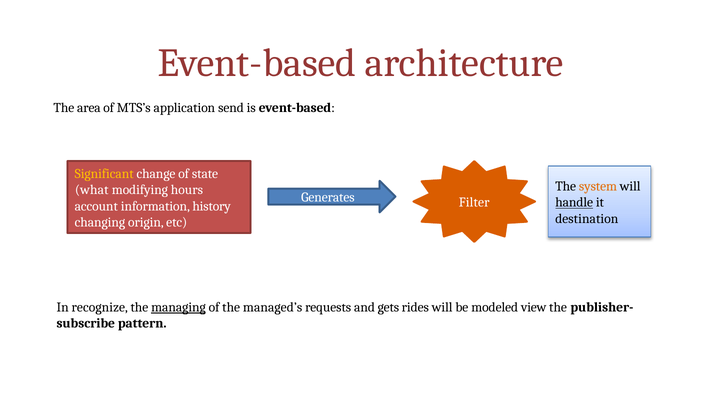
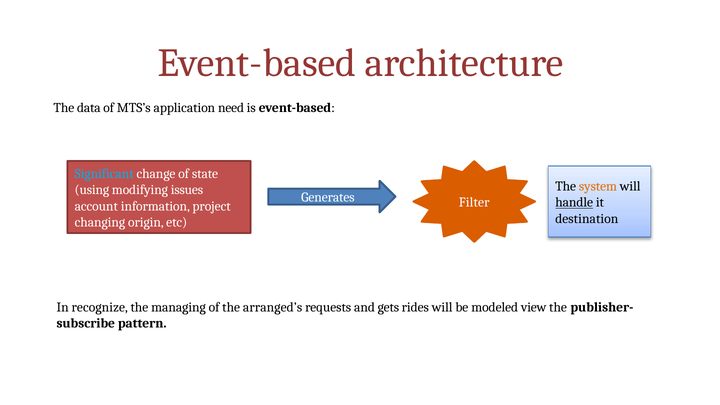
area: area -> data (89, 108)
send: send -> need (231, 108)
Significant colour: yellow -> light blue (104, 174)
what: what -> using (92, 190)
hours: hours -> issues (187, 190)
history: history -> project (212, 206)
managing underline: present -> none (178, 307)
managed’s: managed’s -> arranged’s (273, 307)
